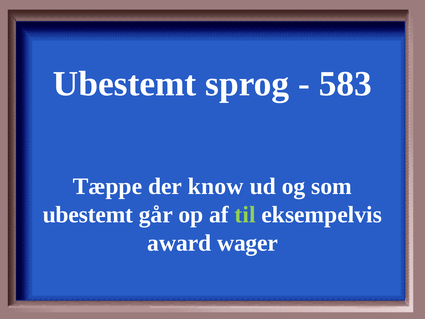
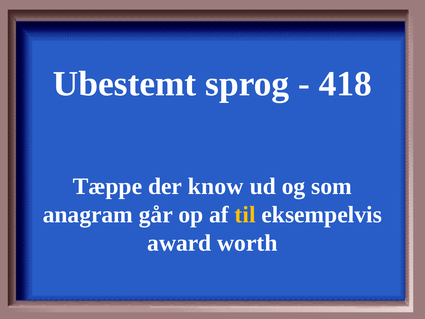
583: 583 -> 418 (345, 84)
ubestemt: ubestemt -> anagram (88, 215)
til colour: light green -> yellow (245, 215)
wager: wager -> worth (247, 243)
